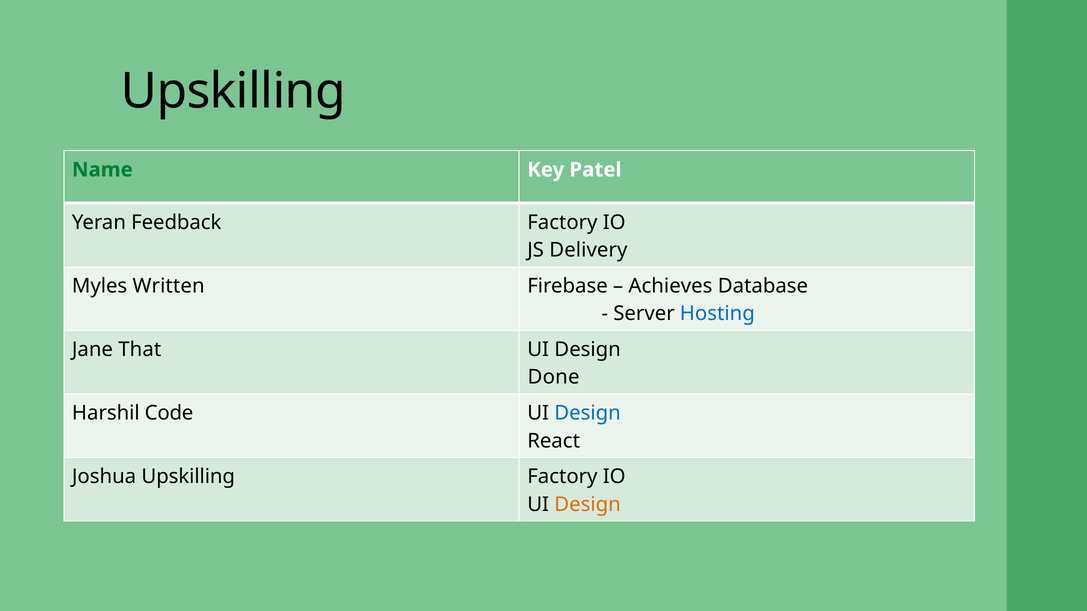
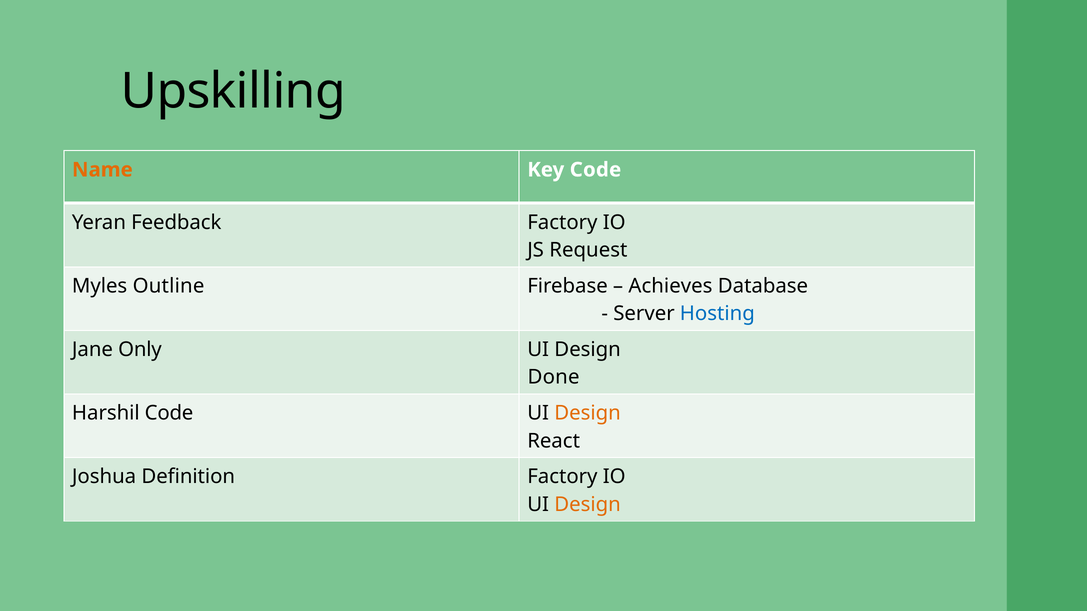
Name colour: green -> orange (102, 170)
Key Patel: Patel -> Code (595, 170)
Delivery: Delivery -> Request (588, 250)
Written: Written -> Outline (169, 286)
That: That -> Only (140, 350)
Design colour: blue -> orange (588, 413)
Joshua Upskilling: Upskilling -> Definition (188, 477)
